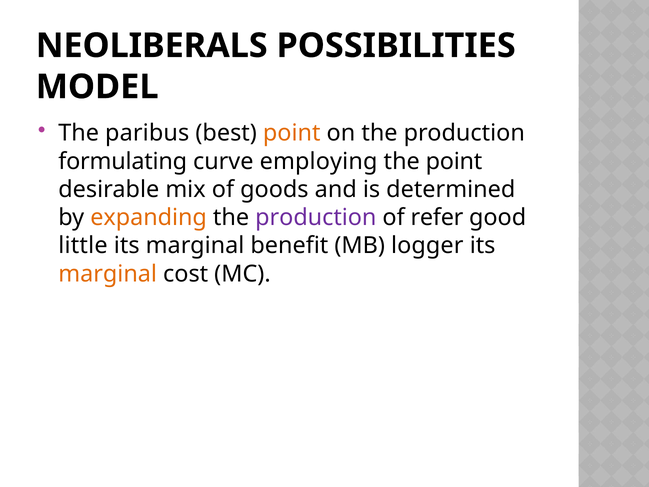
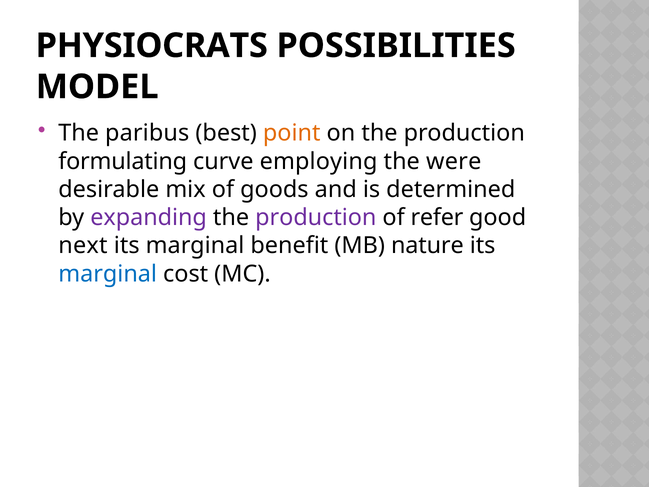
NEOLIBERALS: NEOLIBERALS -> PHYSIOCRATS (152, 46)
the point: point -> were (454, 161)
expanding colour: orange -> purple (149, 217)
little: little -> next (83, 246)
logger: logger -> nature (427, 246)
marginal colour: orange -> blue (108, 274)
